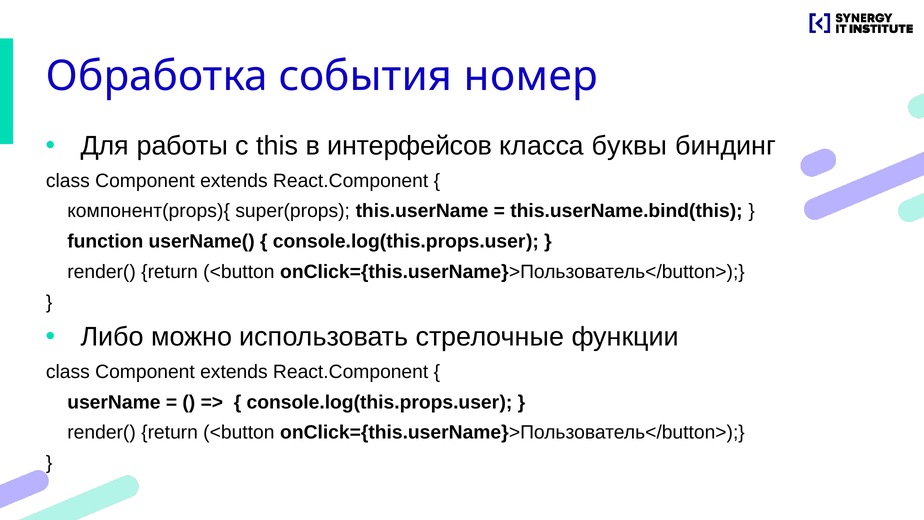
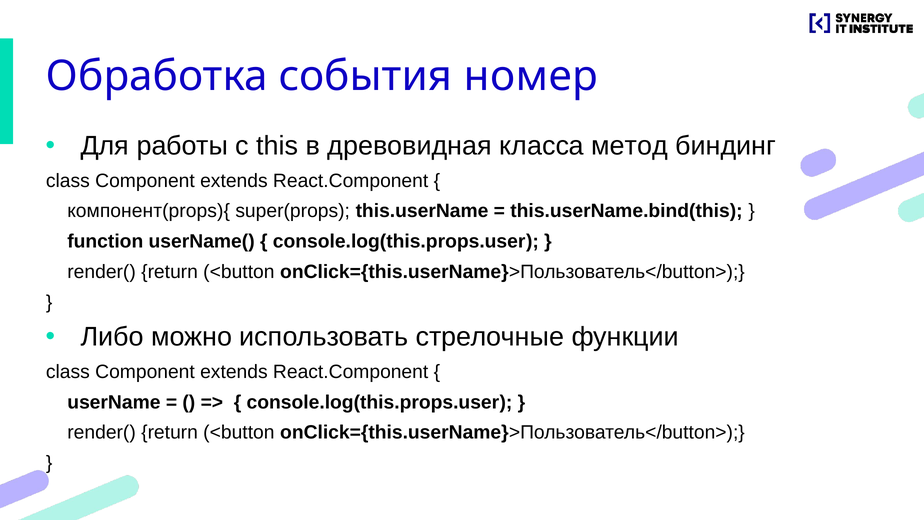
интерфейсов: интерфейсов -> древовидная (410, 146)
буквы: буквы -> метод (630, 146)
